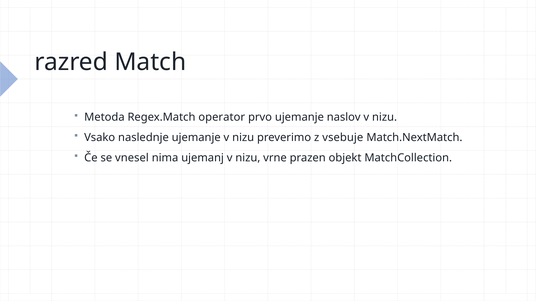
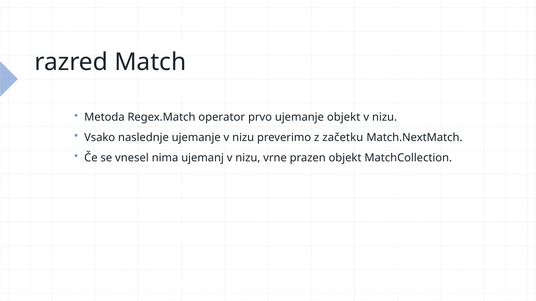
ujemanje naslov: naslov -> objekt (344, 117)
vsebuje: vsebuje -> začetku (343, 138)
